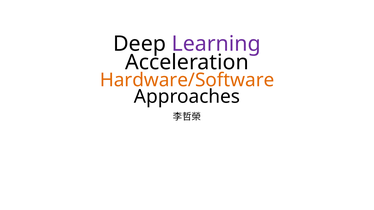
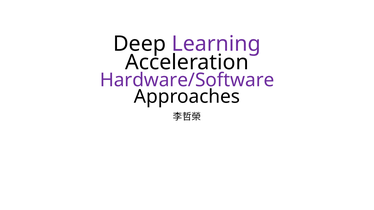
Hardware/Software colour: orange -> purple (187, 80)
